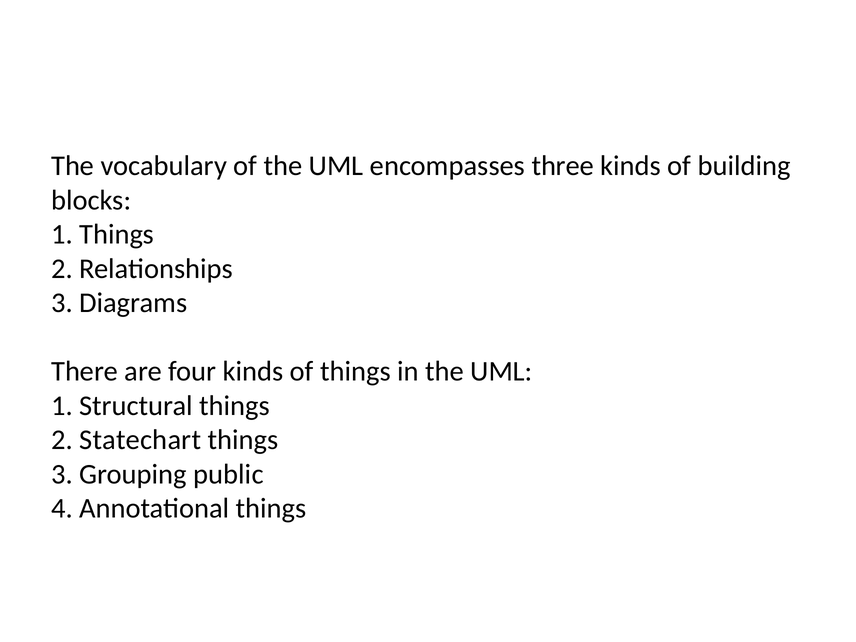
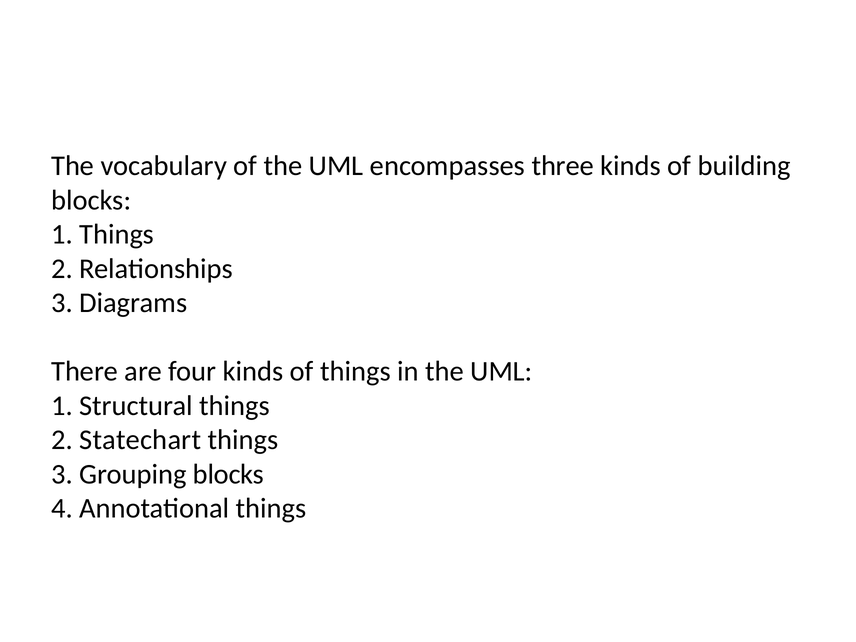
Grouping public: public -> blocks (229, 474)
